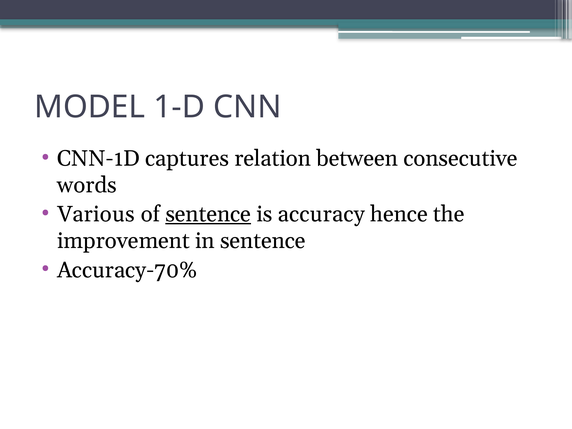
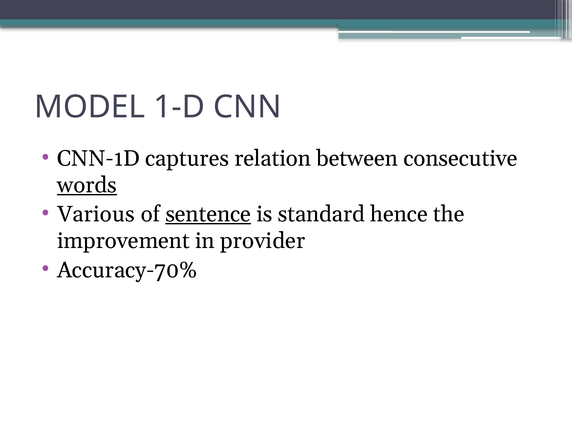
words underline: none -> present (87, 185)
accuracy: accuracy -> standard (321, 214)
in sentence: sentence -> provider (263, 241)
